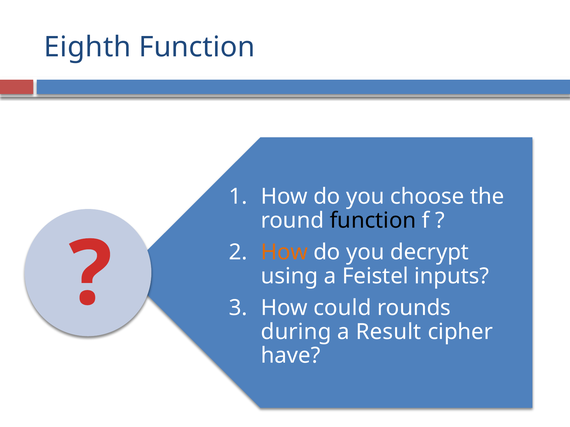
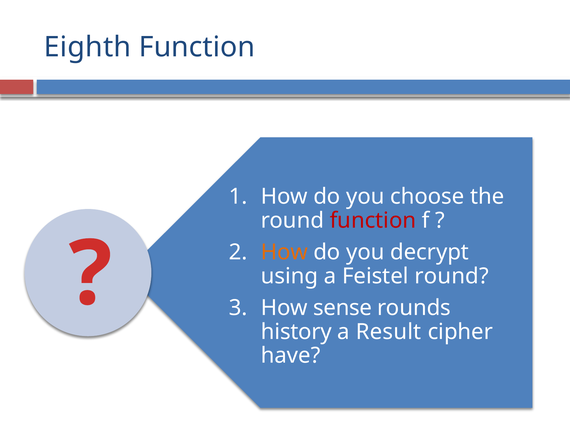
function colour: black -> red (373, 221)
Feistel inputs: inputs -> round (452, 276)
could: could -> sense (343, 308)
during: during -> history (296, 332)
